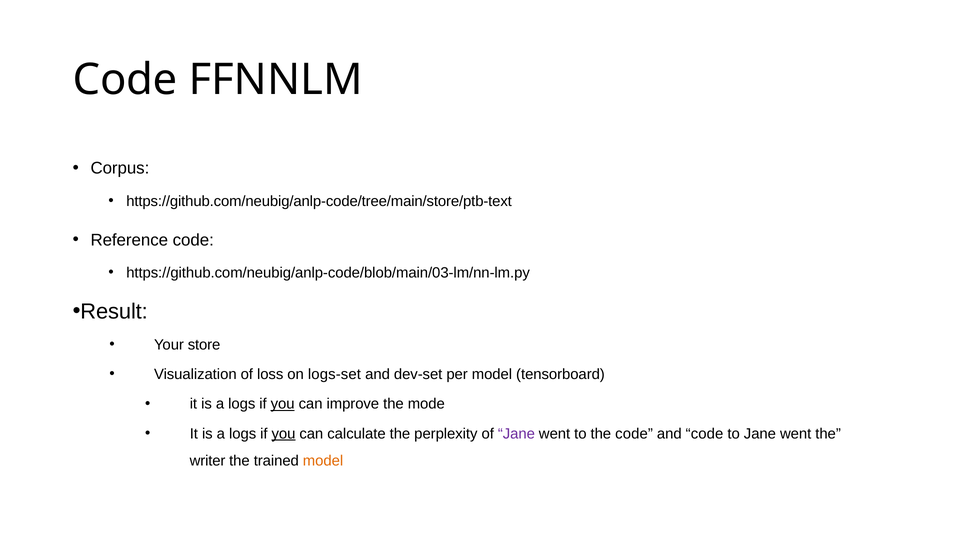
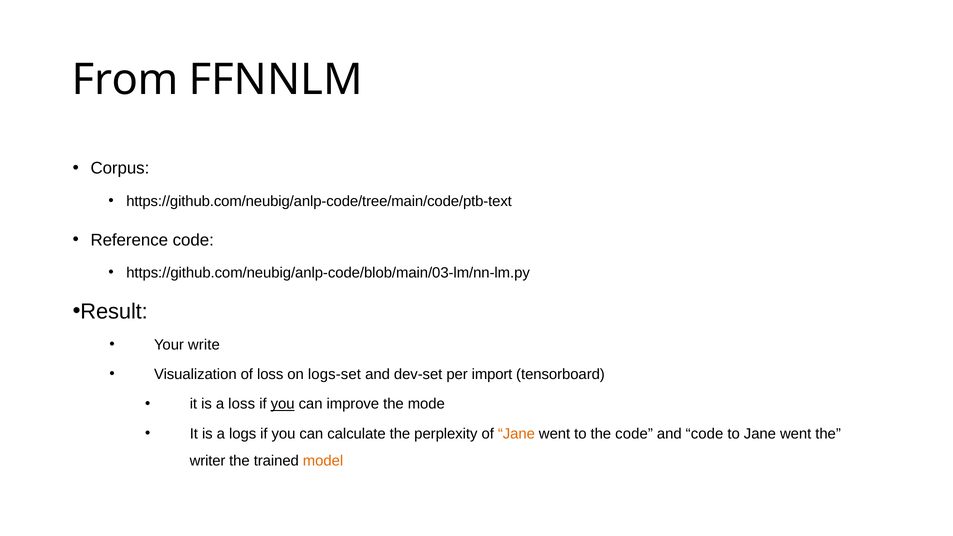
Code: Code -> From (125, 80)
https://github.com/neubig/anlp-code/tree/main/store/ptb-text: https://github.com/neubig/anlp-code/tree/main/store/ptb-text -> https://github.com/neubig/anlp-code/tree/main/code/ptb-text (319, 201)
store: store -> write (204, 345)
per model: model -> import (492, 374)
logs: logs -> loss (242, 404)
you underline: present -> none (283, 434)
Jane colour: purple -> orange (516, 434)
